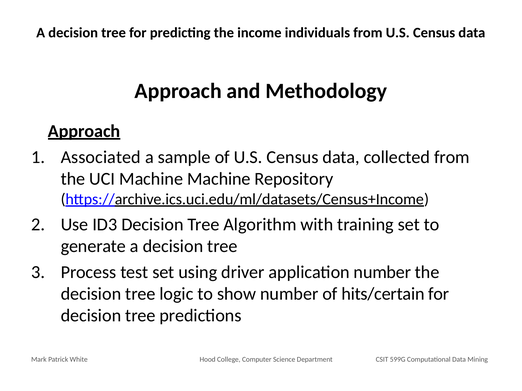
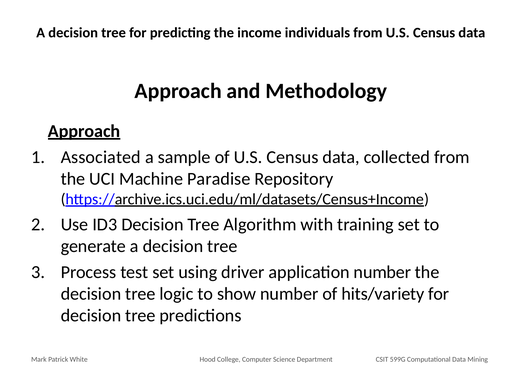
Machine Machine: Machine -> Paradise (219, 179)
hits/certain: hits/certain -> hits/variety (383, 294)
